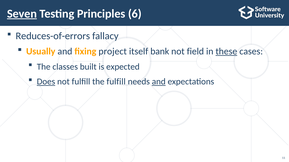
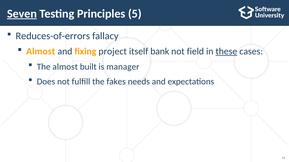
6: 6 -> 5 (135, 14)
Usually: Usually -> Almost (41, 52)
The classes: classes -> almost (65, 67)
expected: expected -> manager (123, 67)
Does underline: present -> none (46, 82)
the fulfill: fulfill -> fakes (116, 82)
and underline: present -> none (159, 82)
